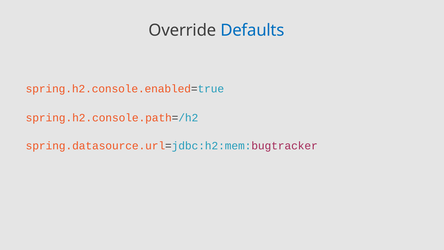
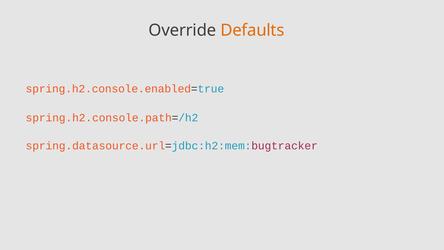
Defaults colour: blue -> orange (252, 30)
